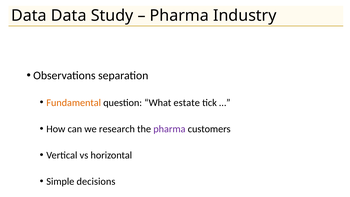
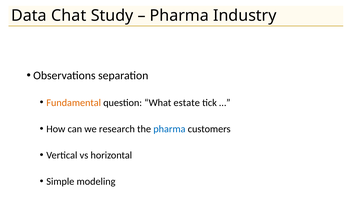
Data Data: Data -> Chat (69, 16)
pharma colour: purple -> blue (169, 129)
decisions: decisions -> modeling (96, 181)
